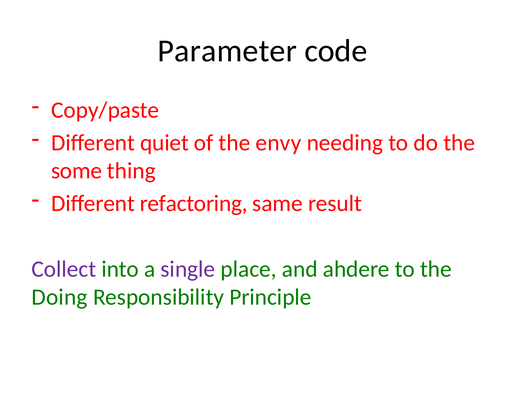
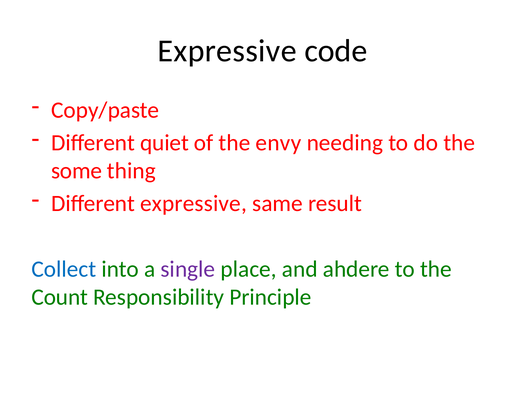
Parameter: Parameter -> Expressive (227, 51)
Different refactoring: refactoring -> expressive (193, 203)
Collect colour: purple -> blue (64, 269)
Doing: Doing -> Count (60, 297)
